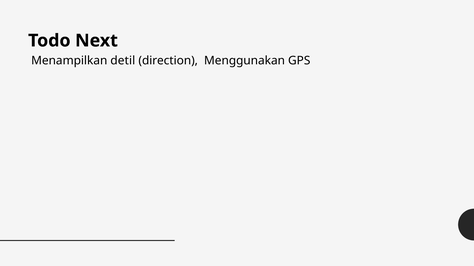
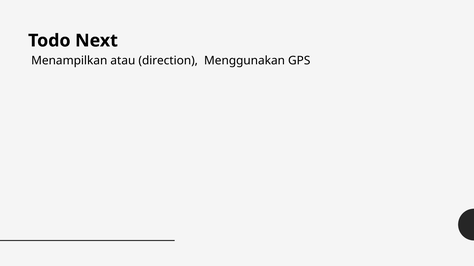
detil: detil -> atau (123, 61)
